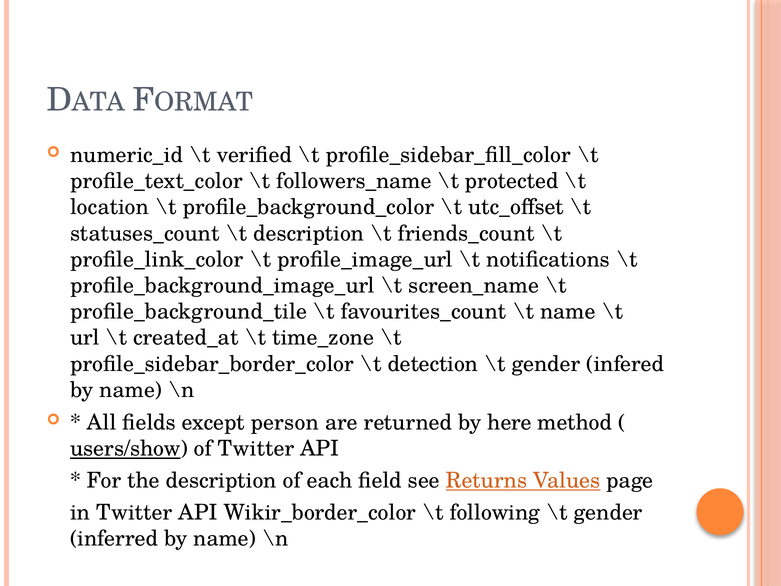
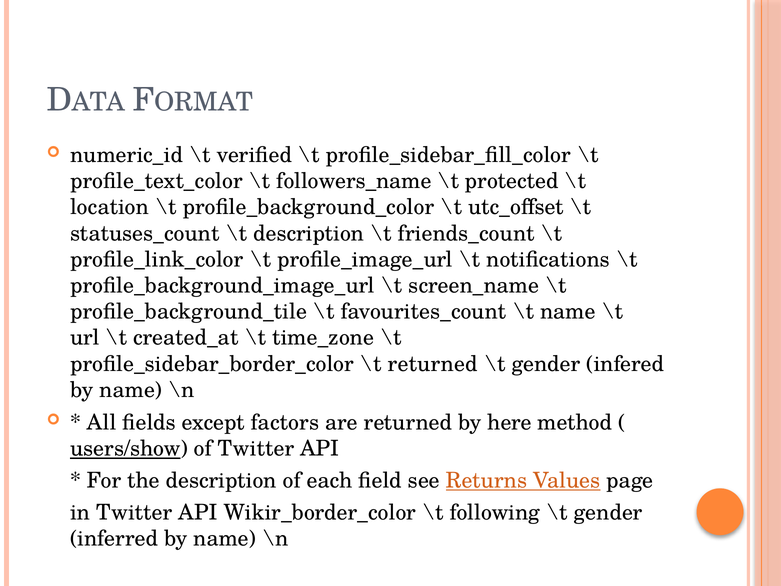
\t detection: detection -> returned (433, 364)
person: person -> factors (285, 422)
